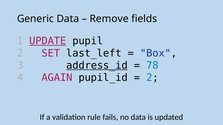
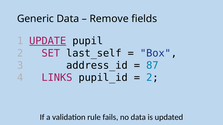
last_left: last_left -> last_self (94, 53)
address_id underline: present -> none (97, 66)
78: 78 -> 87 (152, 66)
AGAIN: AGAIN -> LINKS (57, 78)
